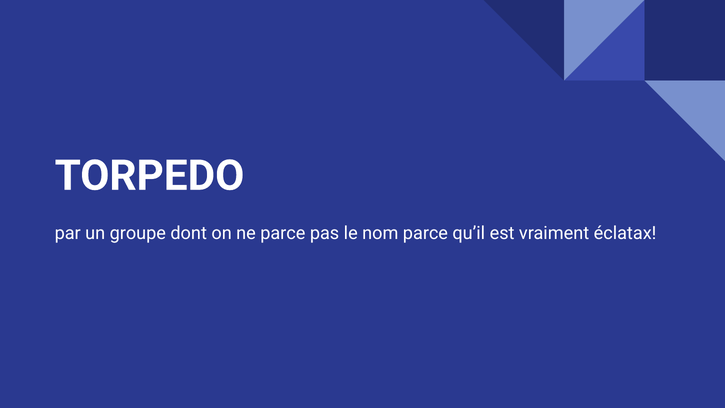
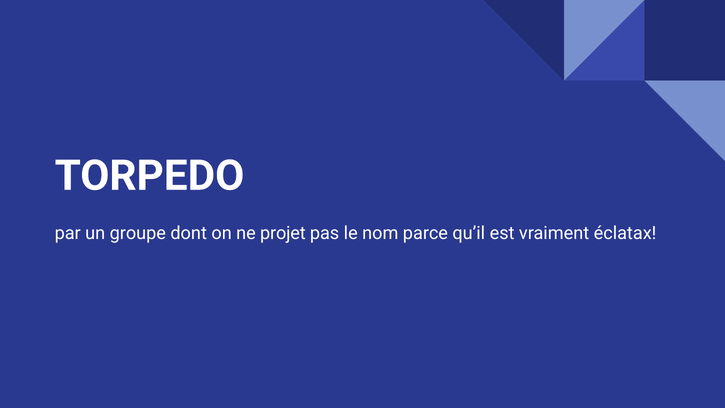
ne parce: parce -> projet (283, 233)
